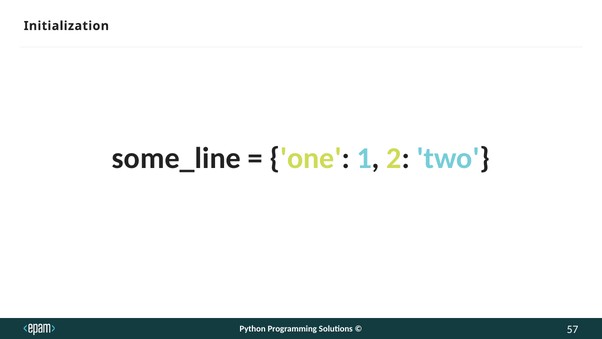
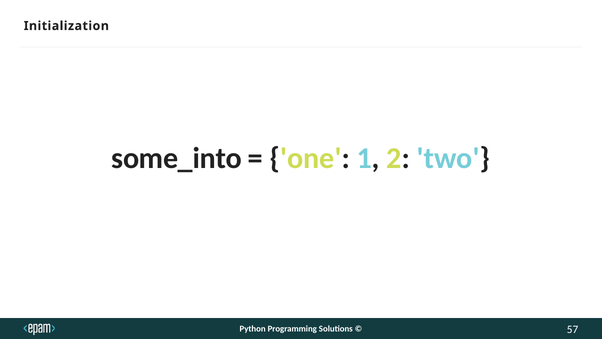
some_line: some_line -> some_into (177, 158)
